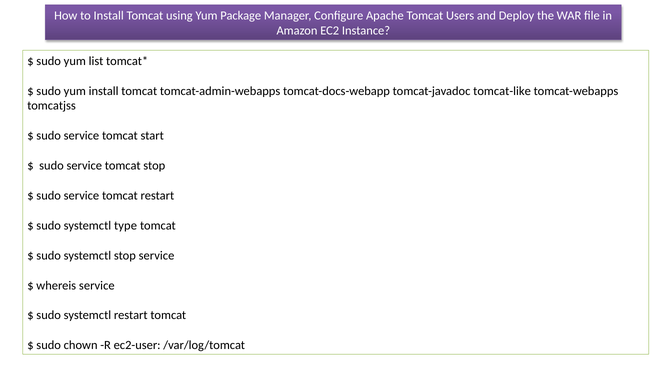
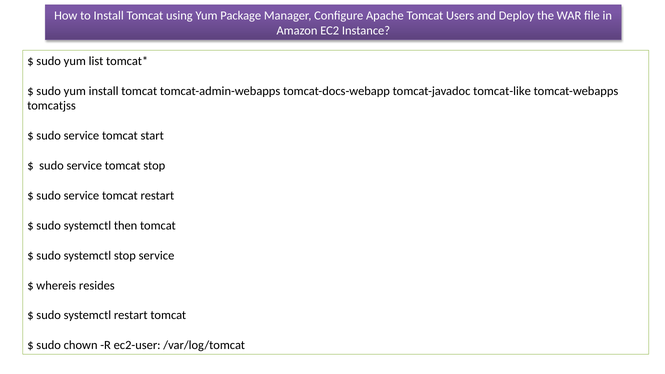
type: type -> then (126, 226)
whereis service: service -> resides (97, 285)
